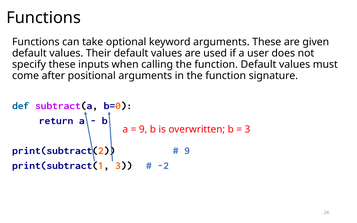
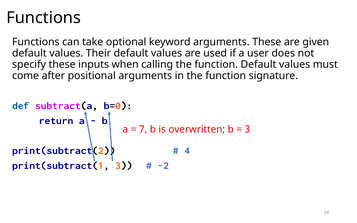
9: 9 -> 7 (143, 129)
9: 9 -> 4 (187, 151)
